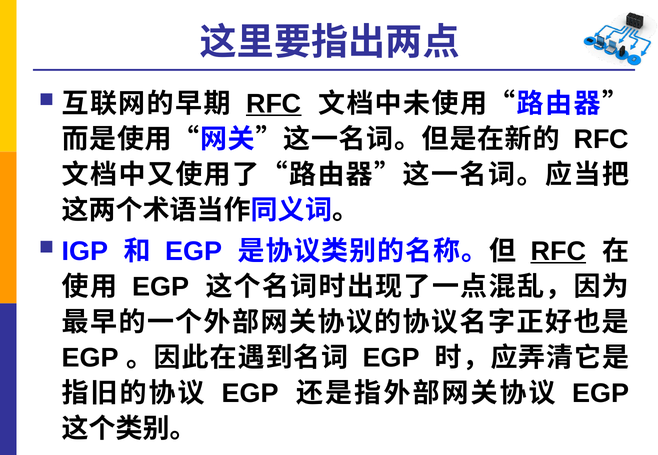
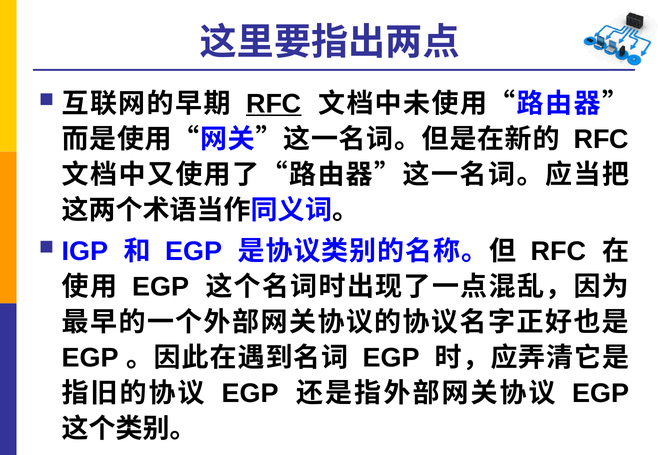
RFC underline: present -> none (558, 251)
